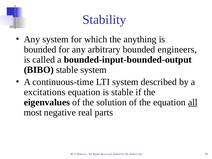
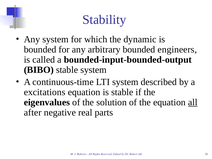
anything: anything -> dynamic (140, 39)
most: most -> after (33, 112)
